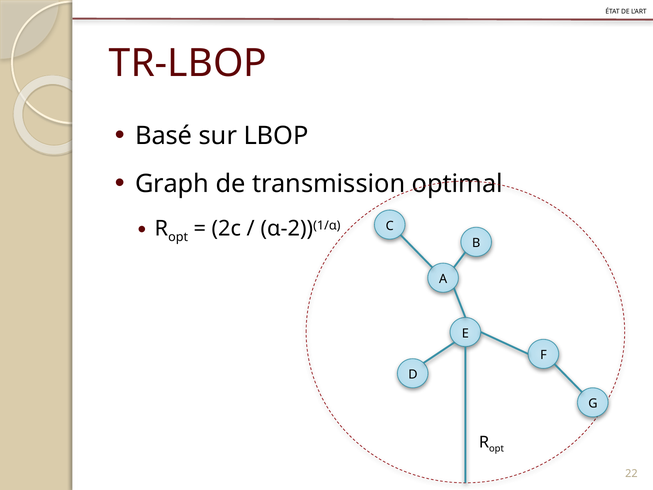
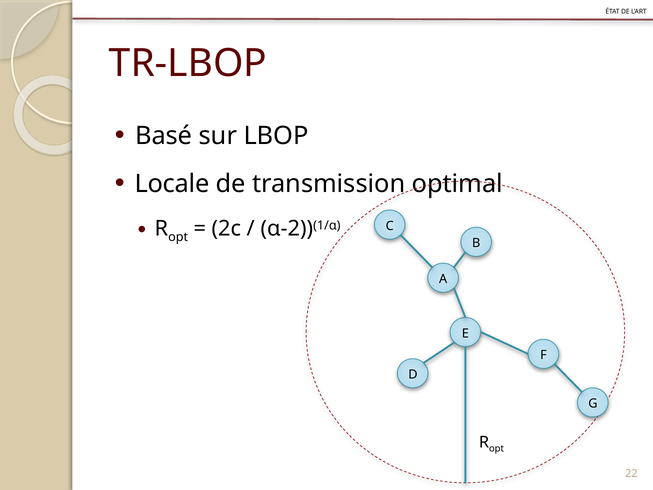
Graph: Graph -> Locale (172, 184)
